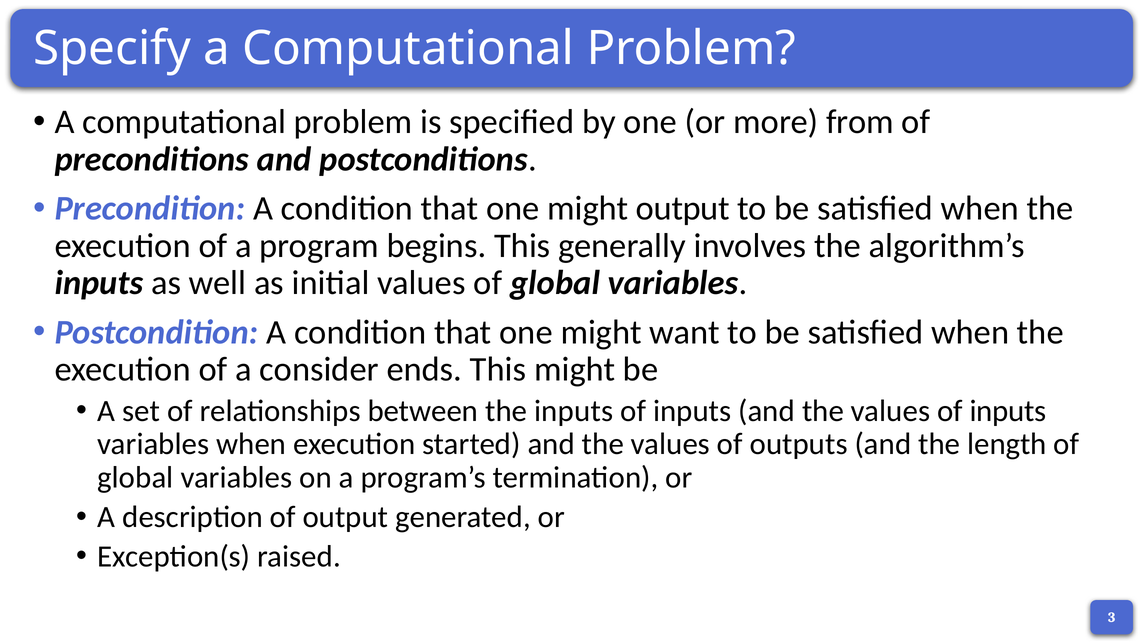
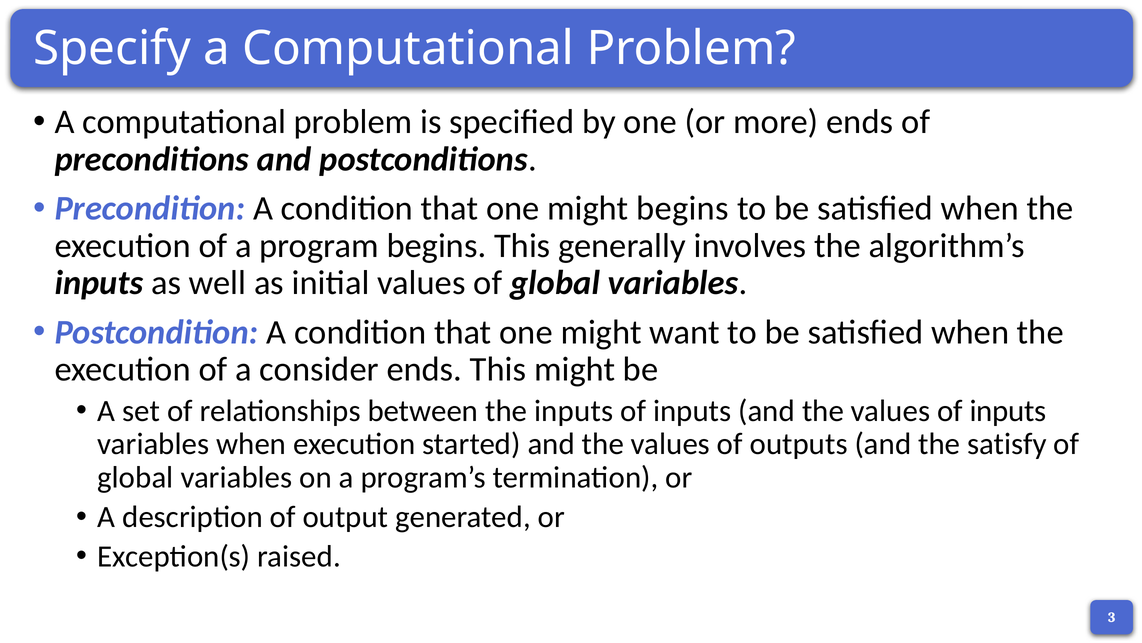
more from: from -> ends (860, 122)
might output: output -> begins (683, 208)
length: length -> satisfy (1007, 444)
